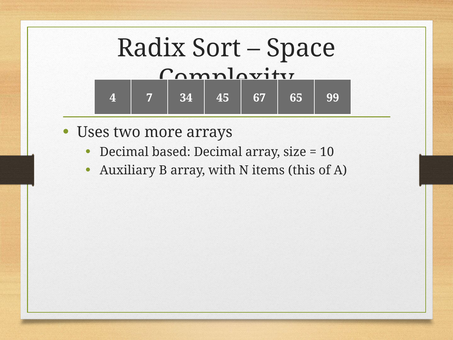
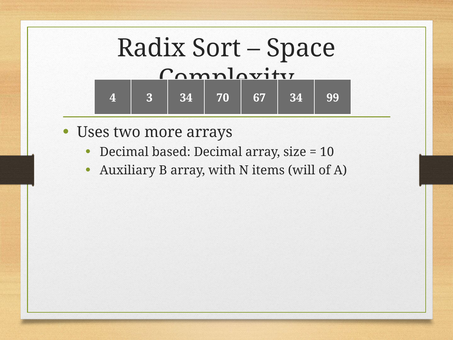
7: 7 -> 3 (149, 98)
45: 45 -> 70 (223, 98)
67 65: 65 -> 34 (296, 98)
this: this -> will (302, 170)
